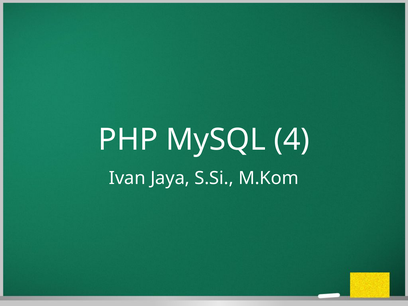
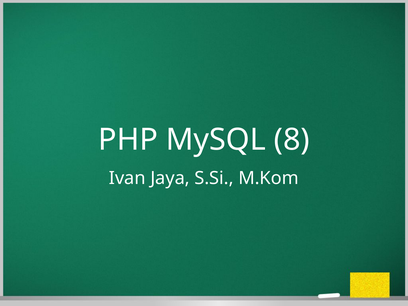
4: 4 -> 8 (292, 140)
